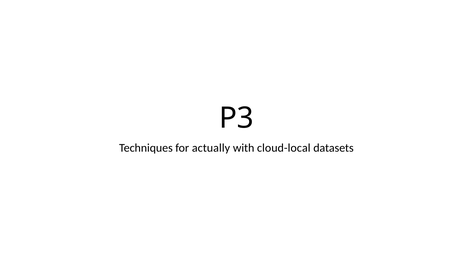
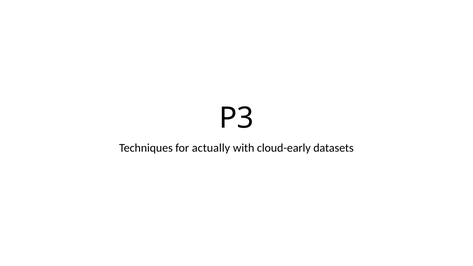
cloud-local: cloud-local -> cloud-early (284, 148)
